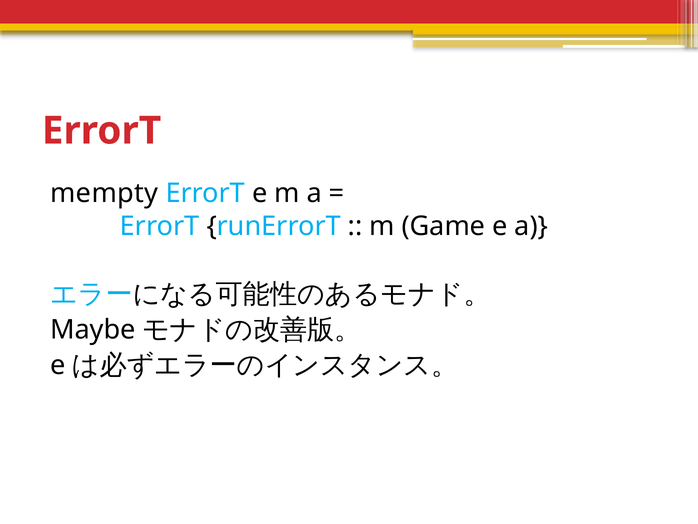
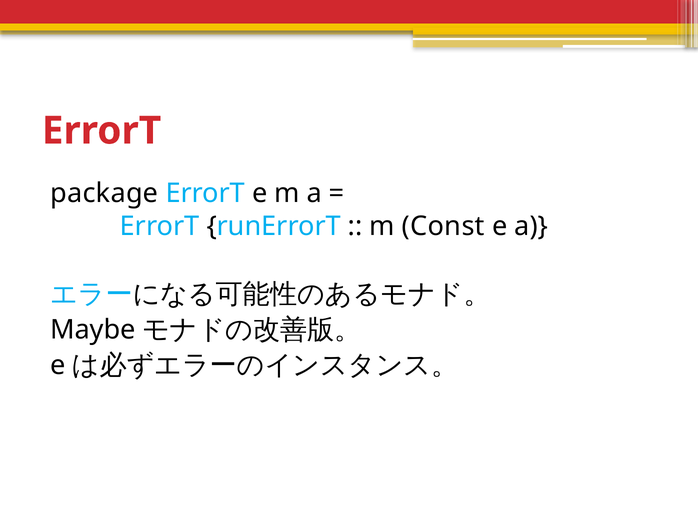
mempty: mempty -> package (104, 193)
Game: Game -> Const (443, 226)
